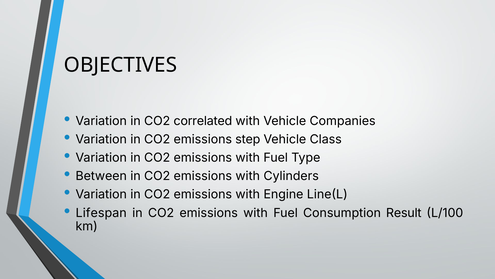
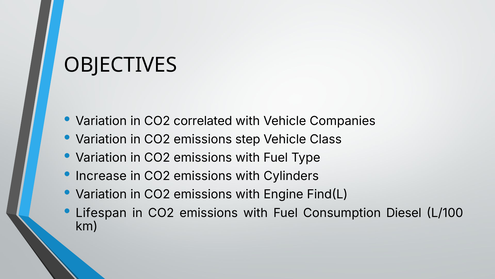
Between: Between -> Increase (101, 176)
Line(L: Line(L -> Find(L (327, 194)
Result: Result -> Diesel (404, 213)
